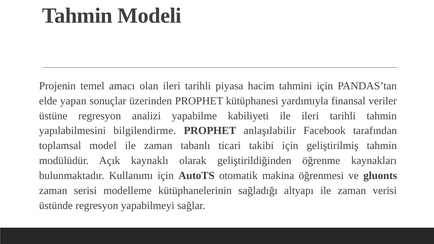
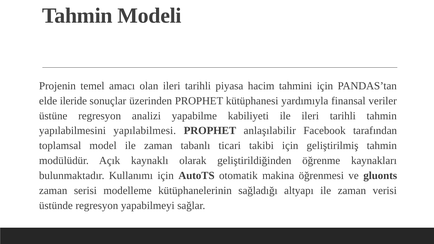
yapan: yapan -> ileride (73, 101)
bilgilendirme: bilgilendirme -> yapılabilmesi (145, 131)
